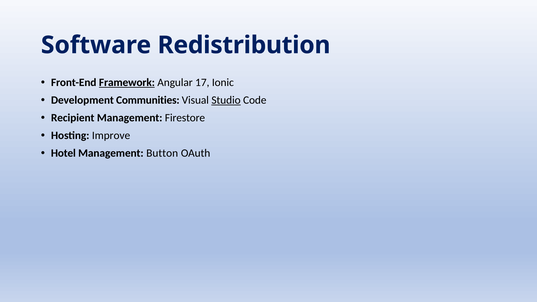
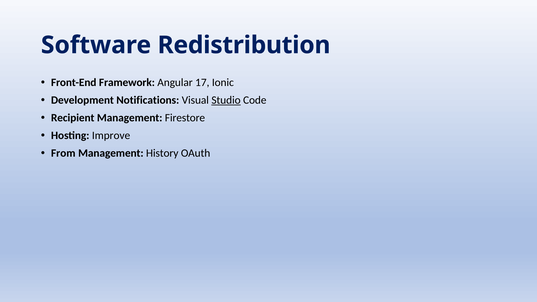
Framework underline: present -> none (127, 82)
Communities: Communities -> Notifications (148, 100)
Hotel: Hotel -> From (63, 153)
Button: Button -> History (162, 153)
